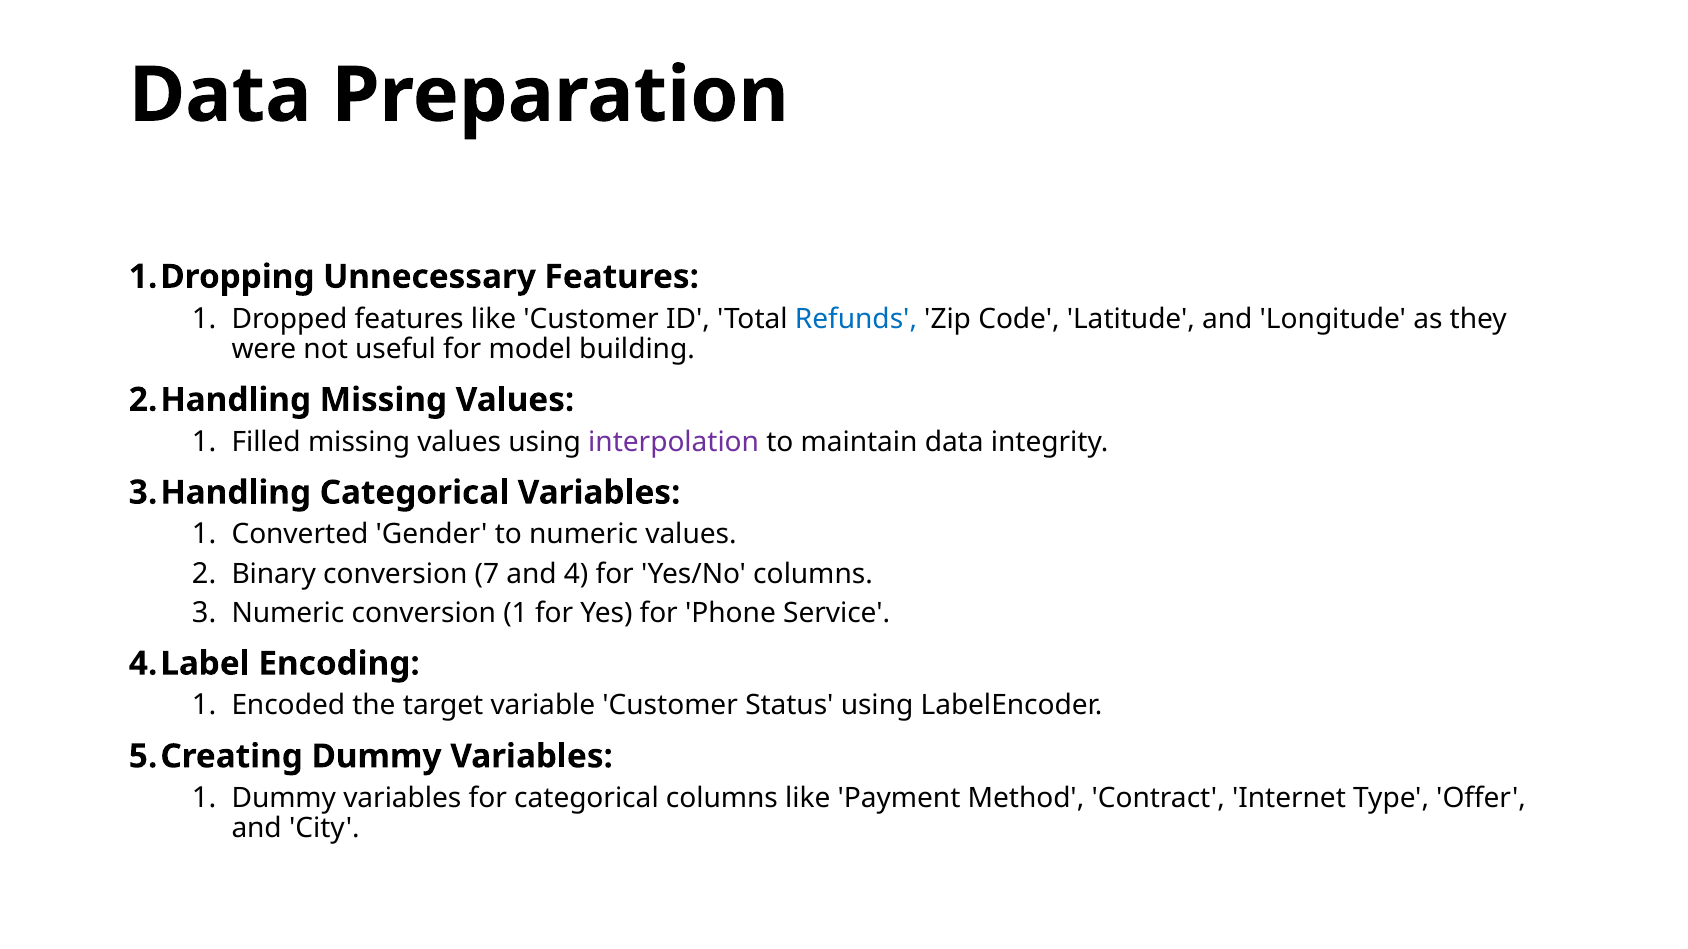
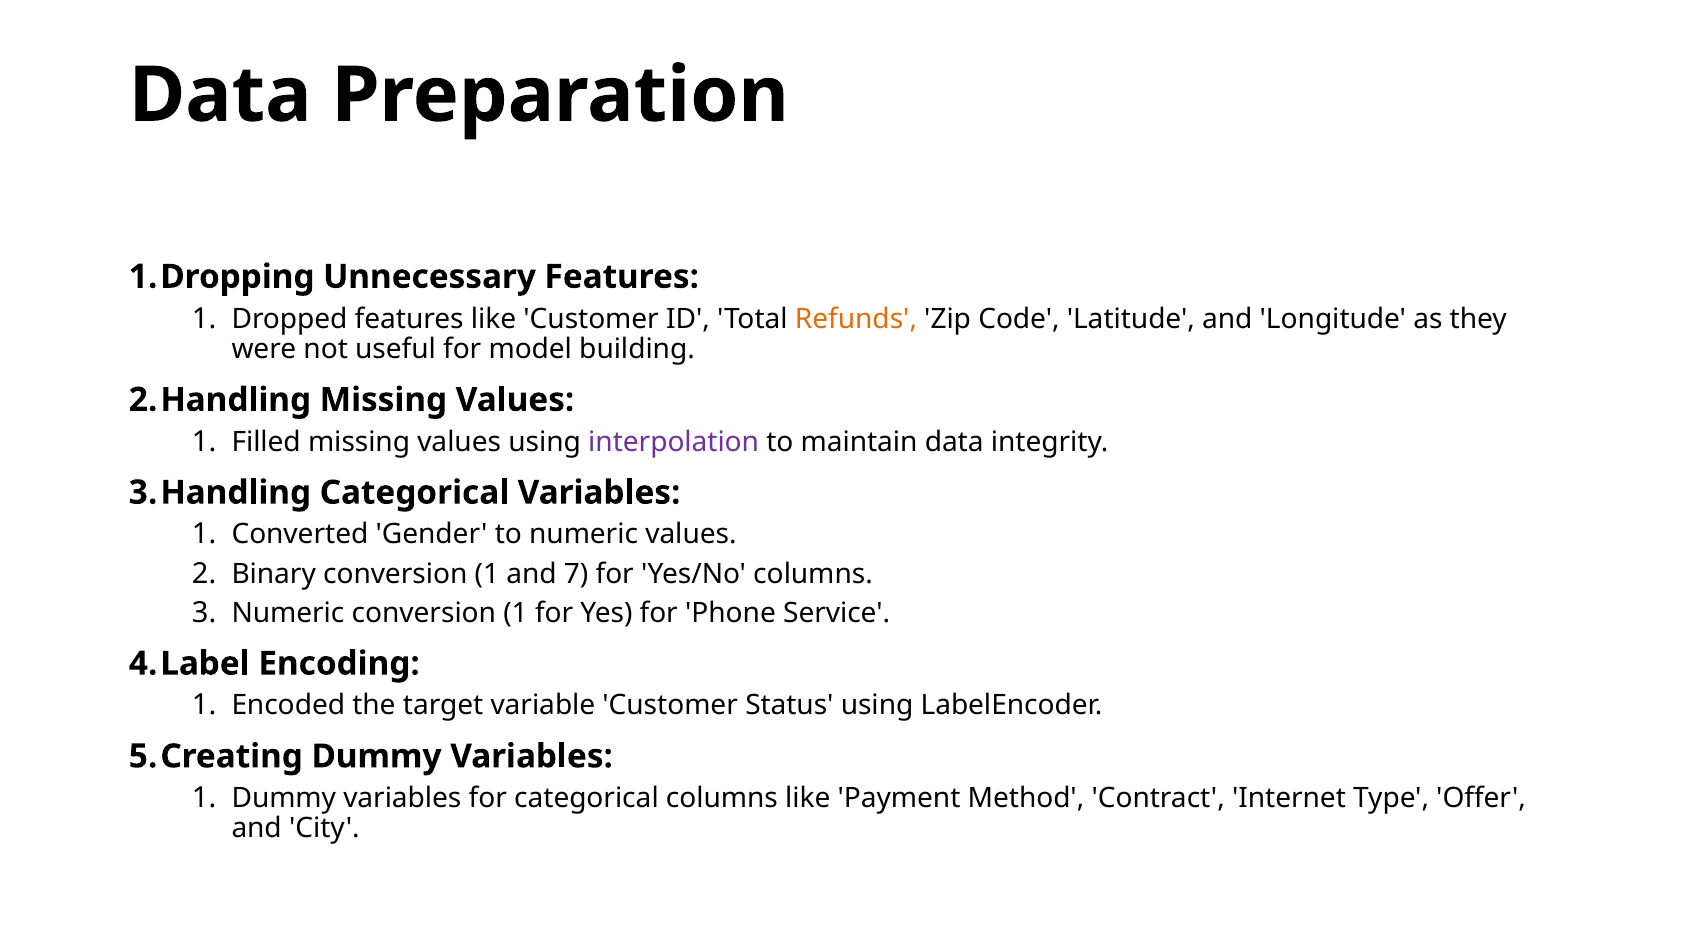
Refunds colour: blue -> orange (856, 319)
Binary conversion 7: 7 -> 1 (487, 574)
4: 4 -> 7 (576, 574)
